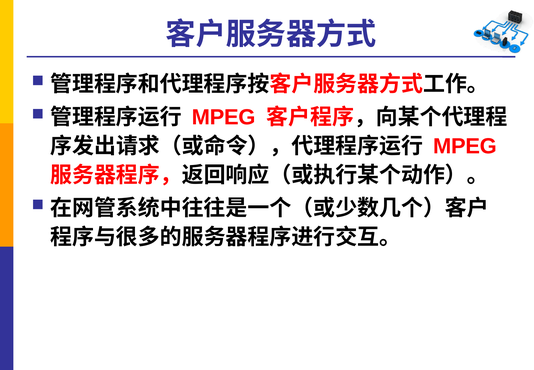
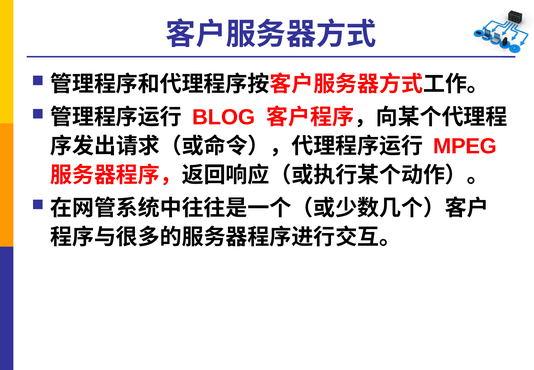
MPEG: MPEG -> BLOG (224, 117)
